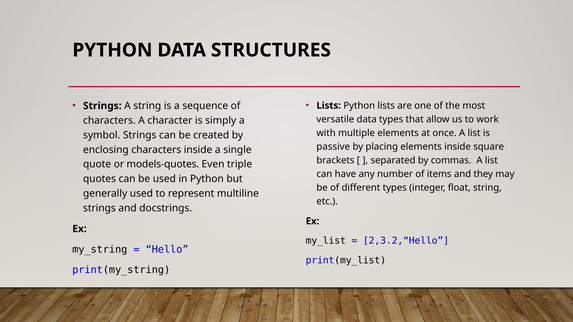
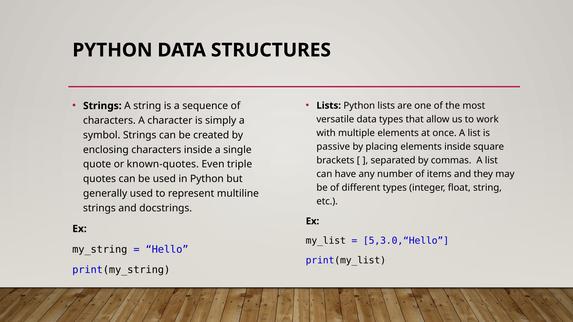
models-quotes: models-quotes -> known-quotes (163, 164)
2,3.2,“Hello: 2,3.2,“Hello -> 5,3.0,“Hello (406, 241)
